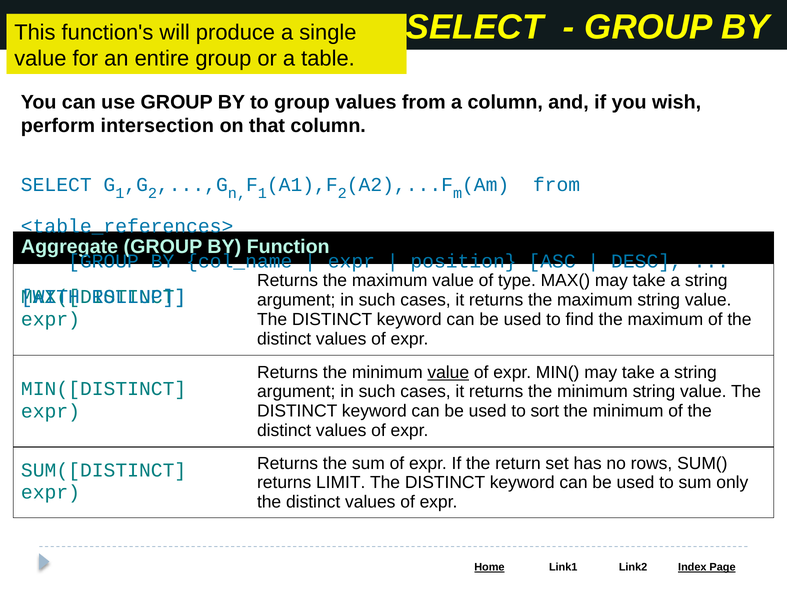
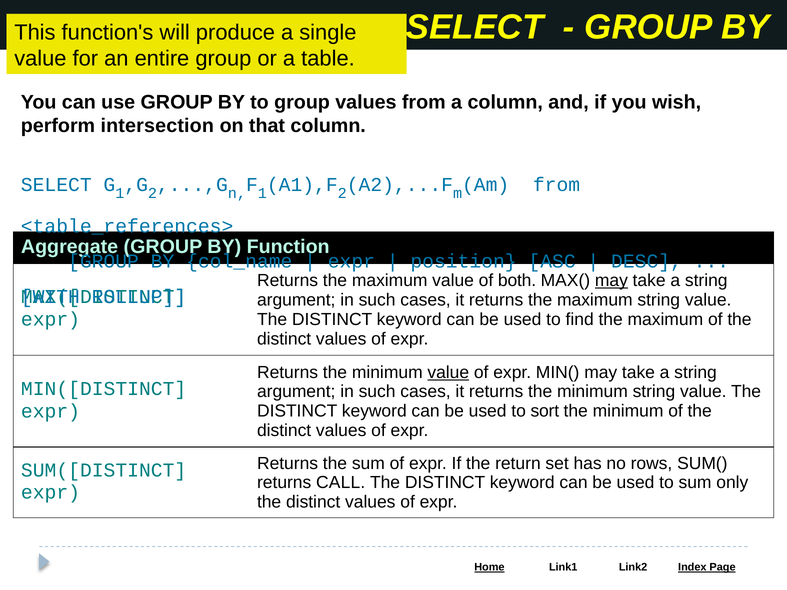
type: type -> both (517, 281)
may underline: none -> present (611, 281)
LIMIT: LIMIT -> CALL (341, 483)
